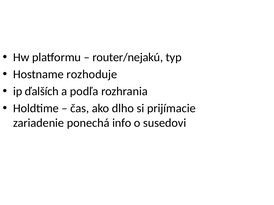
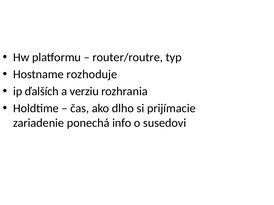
router/nejakú: router/nejakú -> router/routre (128, 57)
podľa: podľa -> verziu (84, 92)
